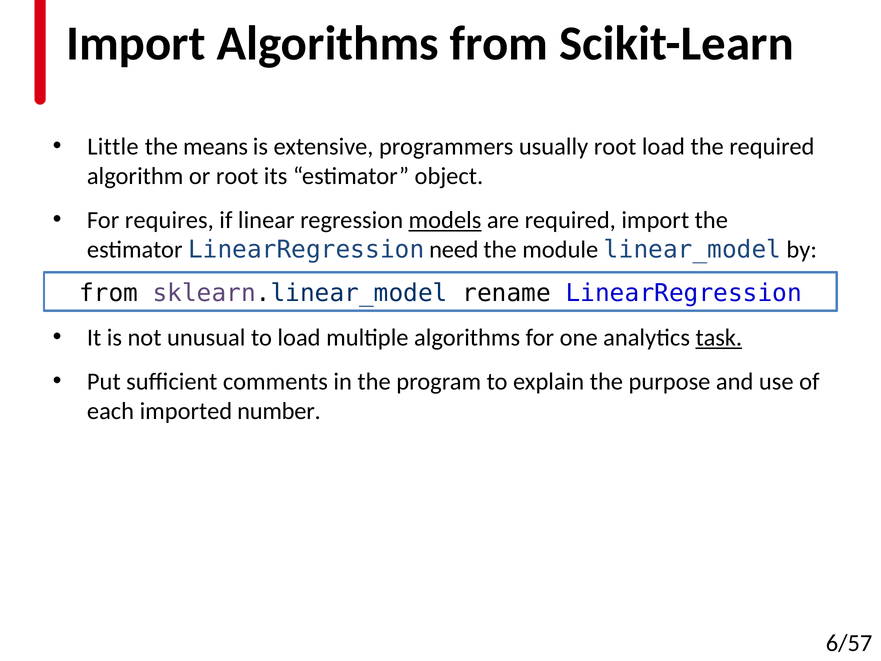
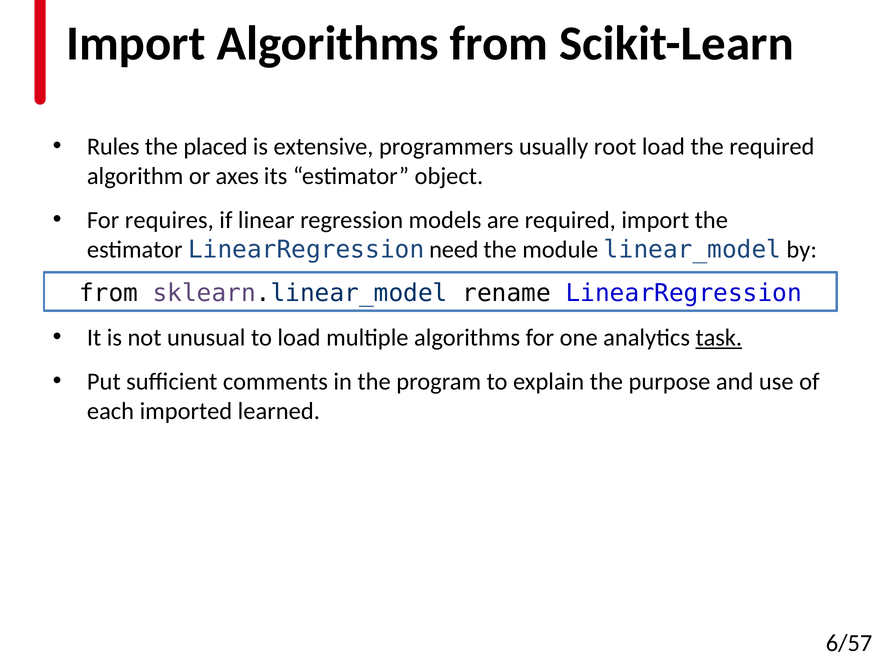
Little: Little -> Rules (113, 147)
means: means -> placed (216, 147)
or root: root -> axes (237, 176)
models underline: present -> none (445, 220)
number: number -> learned (279, 411)
